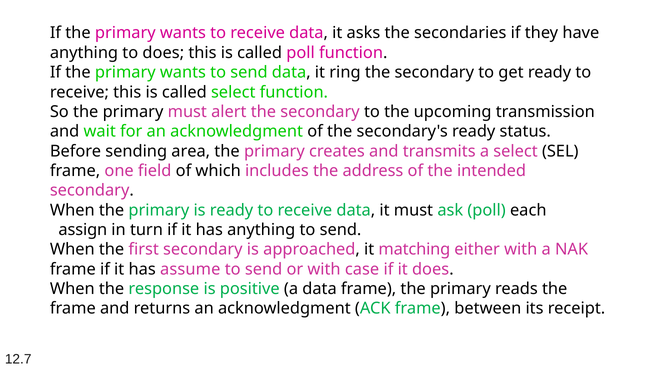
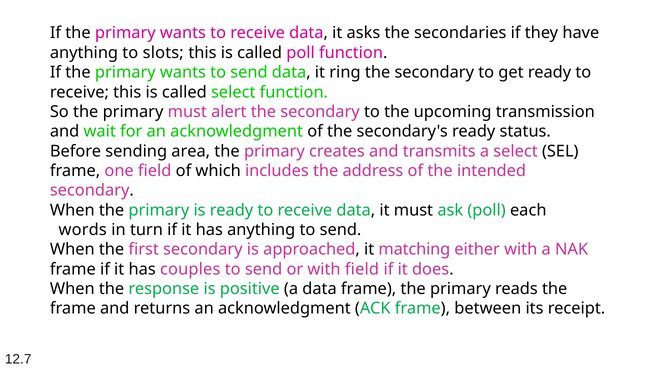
to does: does -> slots (163, 53)
assign: assign -> words (83, 230)
assume: assume -> couples (190, 269)
with case: case -> field (362, 269)
